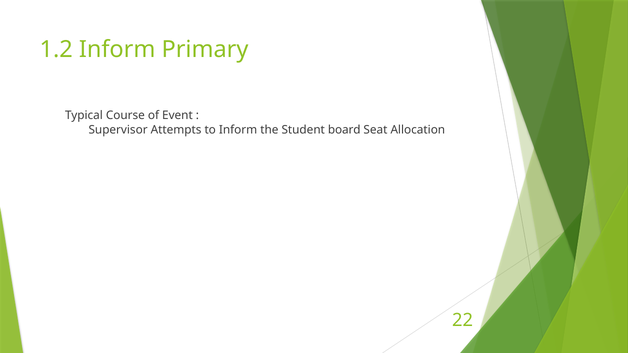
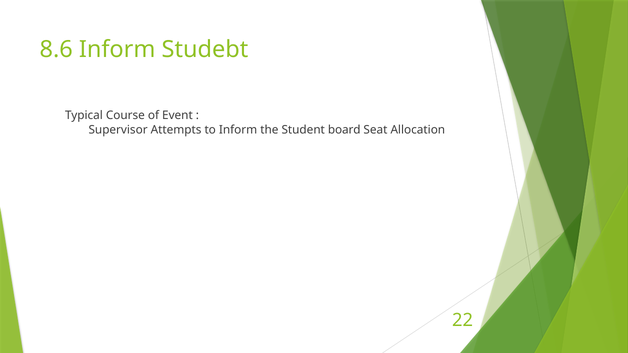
1.2: 1.2 -> 8.6 (56, 50)
Primary: Primary -> Studebt (205, 50)
